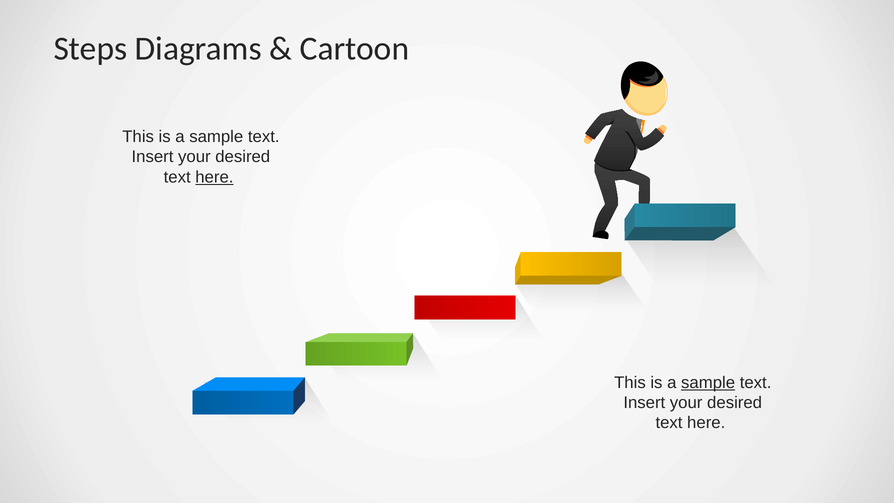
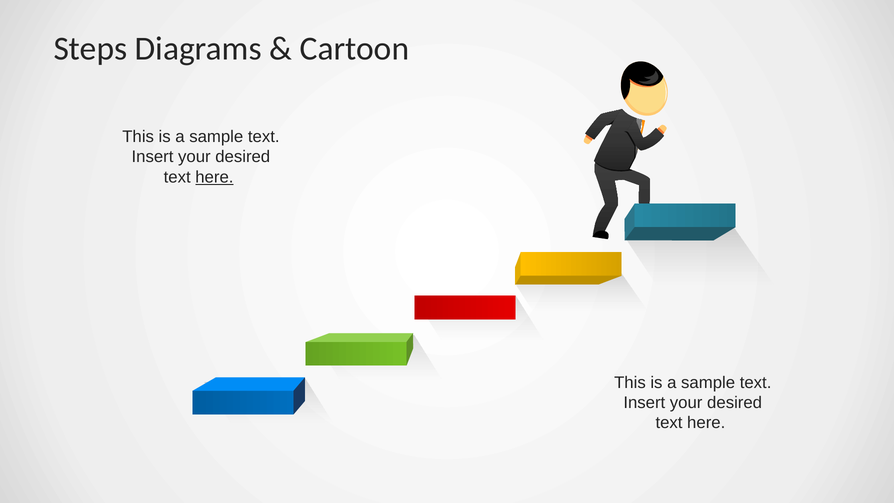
sample underline: present -> none (708, 383)
